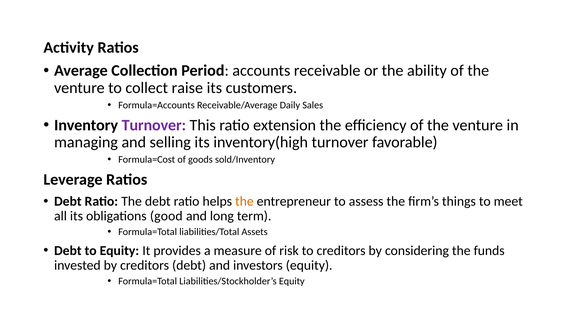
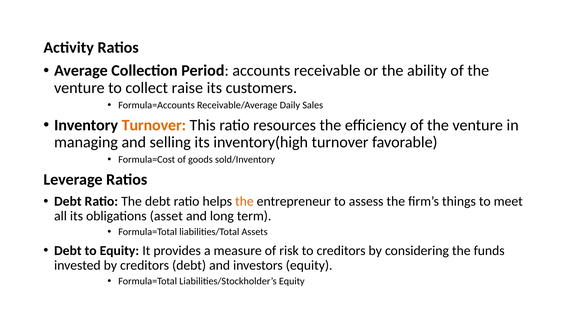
Turnover colour: purple -> orange (154, 125)
extension: extension -> resources (285, 125)
good: good -> asset (166, 217)
